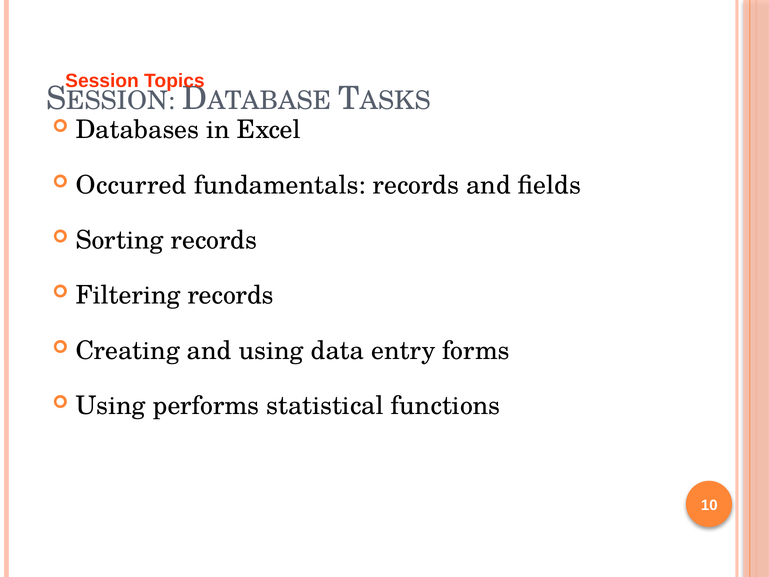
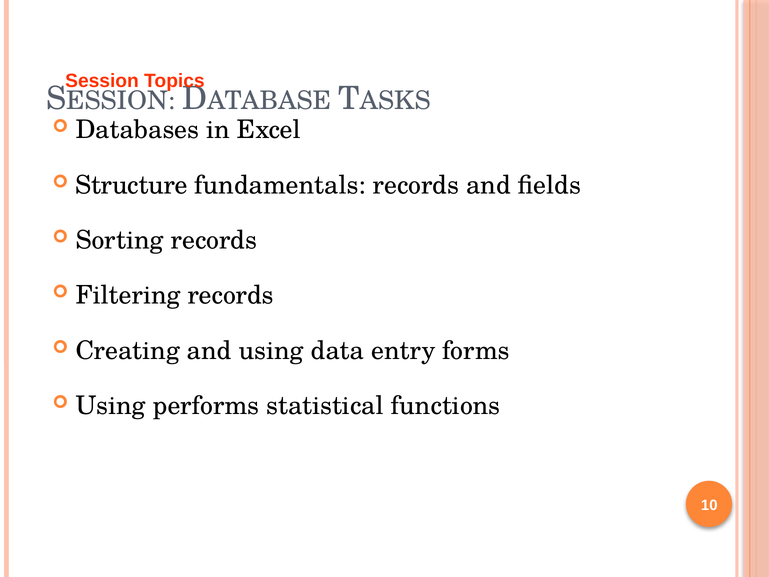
Occurred: Occurred -> Structure (131, 185)
